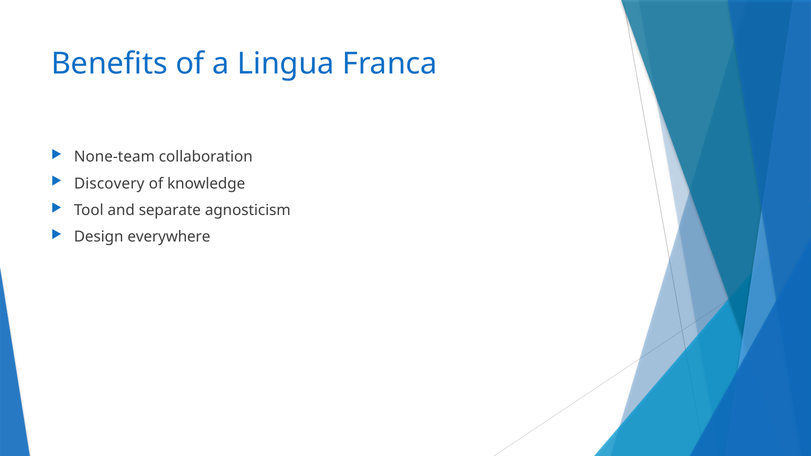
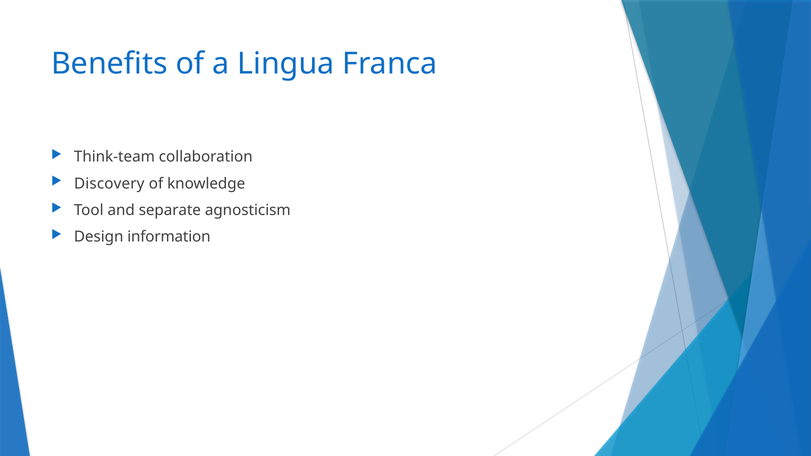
None-team: None-team -> Think-team (114, 157)
everywhere: everywhere -> information (169, 237)
